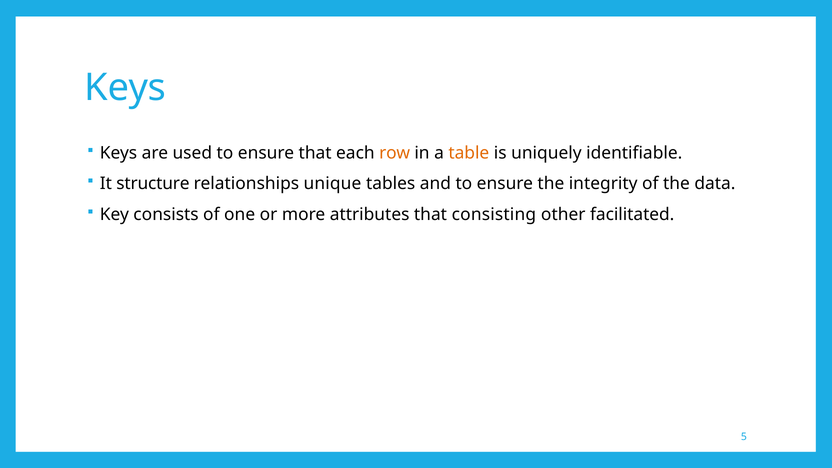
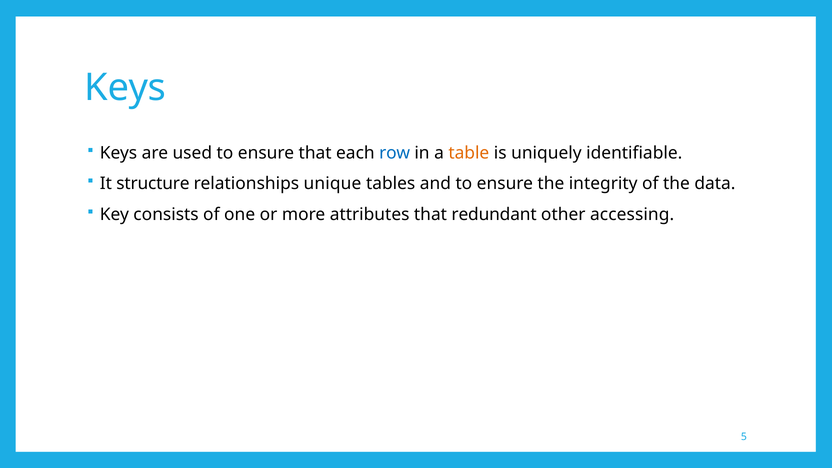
row colour: orange -> blue (395, 153)
consisting: consisting -> redundant (494, 215)
facilitated: facilitated -> accessing (632, 215)
